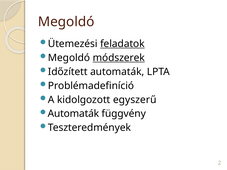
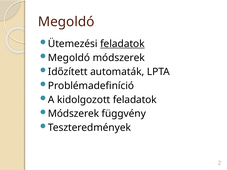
módszerek underline: present -> none (119, 58)
kidolgozott egyszerű: egyszerű -> feladatok (135, 100)
Automaták: Automaták -> Módszerek (73, 114)
